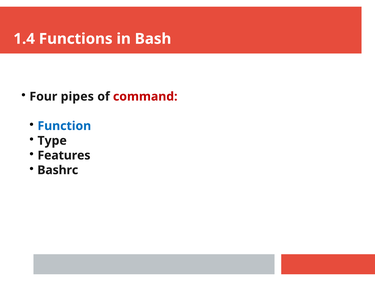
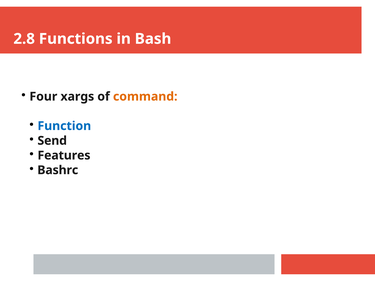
1.4: 1.4 -> 2.8 (24, 39)
pipes: pipes -> xargs (77, 97)
command colour: red -> orange (145, 97)
Type: Type -> Send (52, 141)
